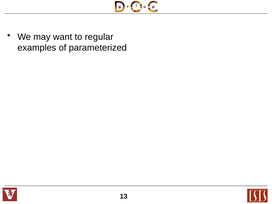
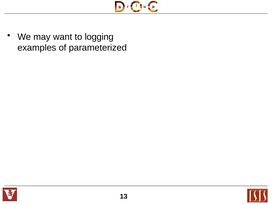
regular: regular -> logging (99, 37)
